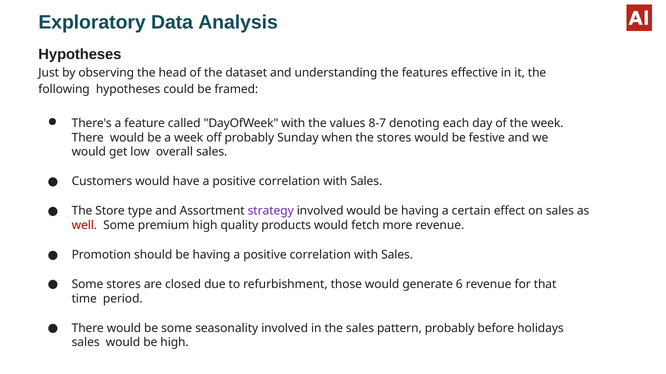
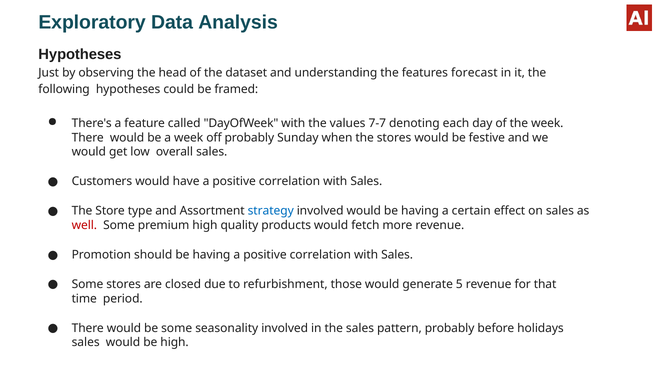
effective: effective -> forecast (474, 73)
8-7: 8-7 -> 7-7 (377, 123)
strategy colour: purple -> blue (271, 211)
6: 6 -> 5 (459, 285)
